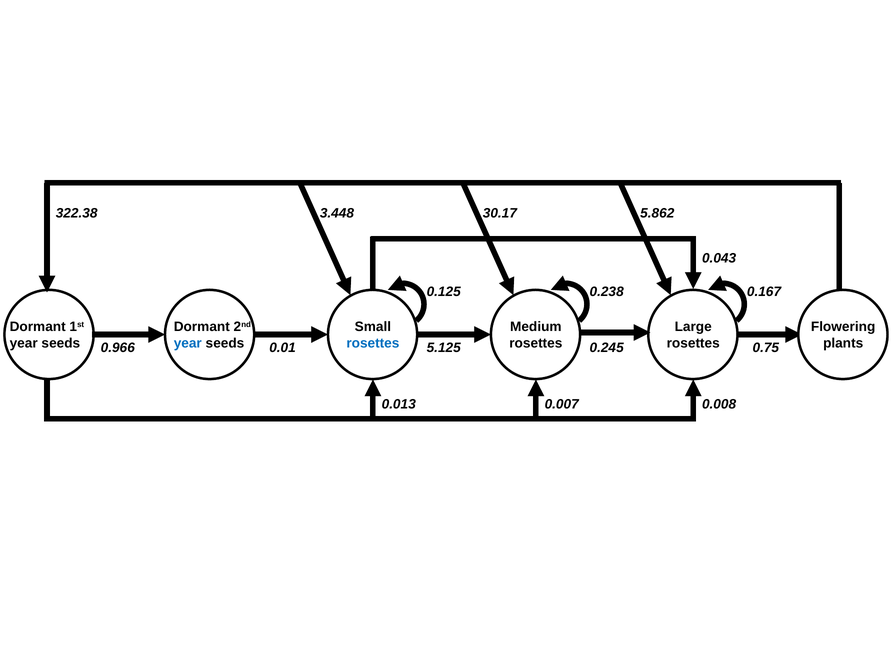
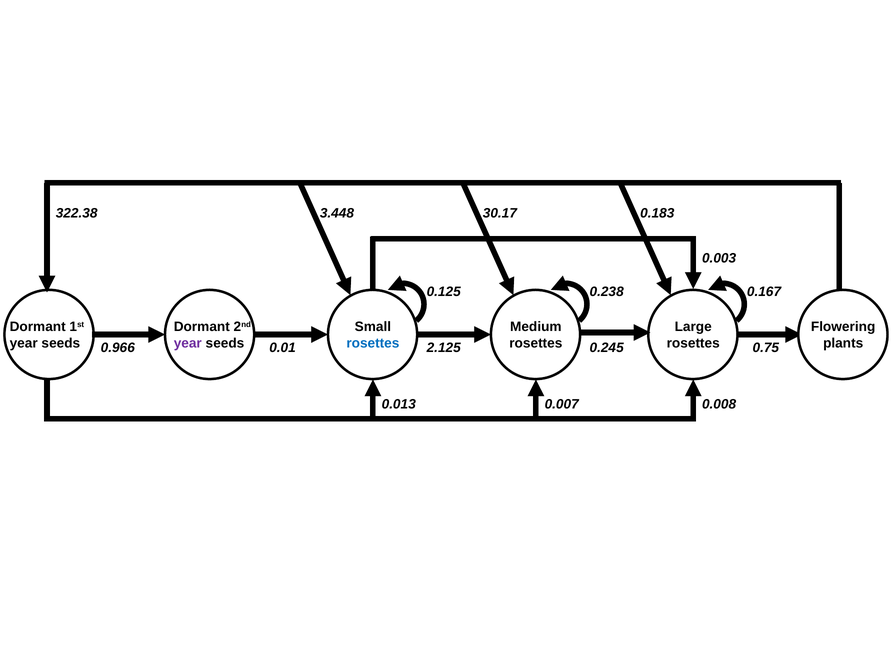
5.862: 5.862 -> 0.183 (657, 213)
0.043: 0.043 -> 0.003 (719, 258)
year colour: blue -> purple (188, 343)
5.125: 5.125 -> 2.125 (444, 348)
